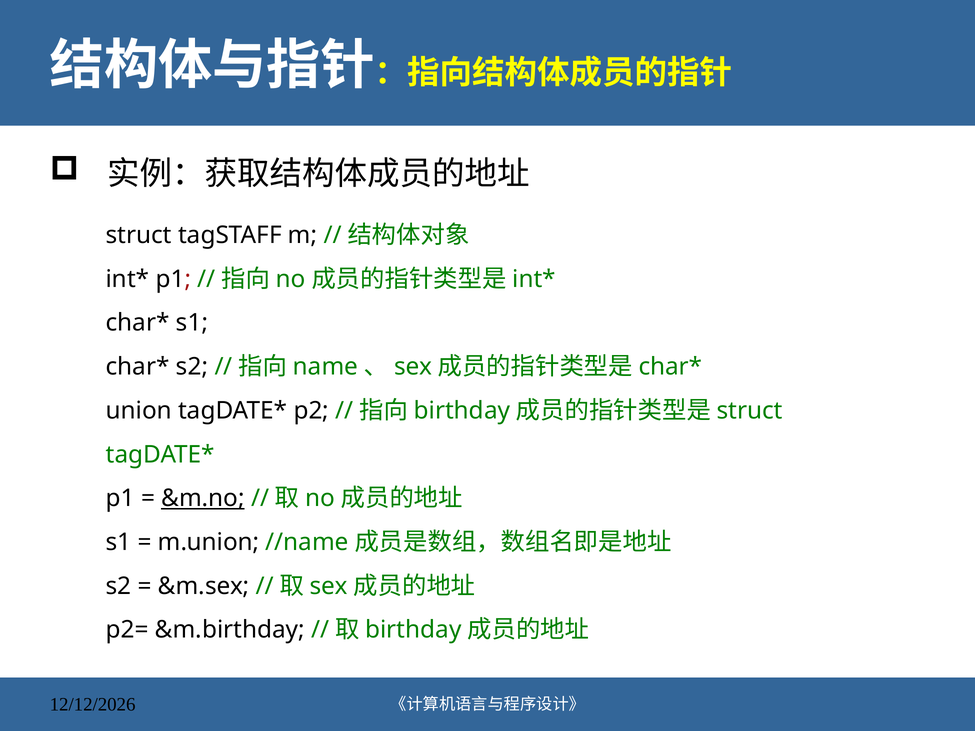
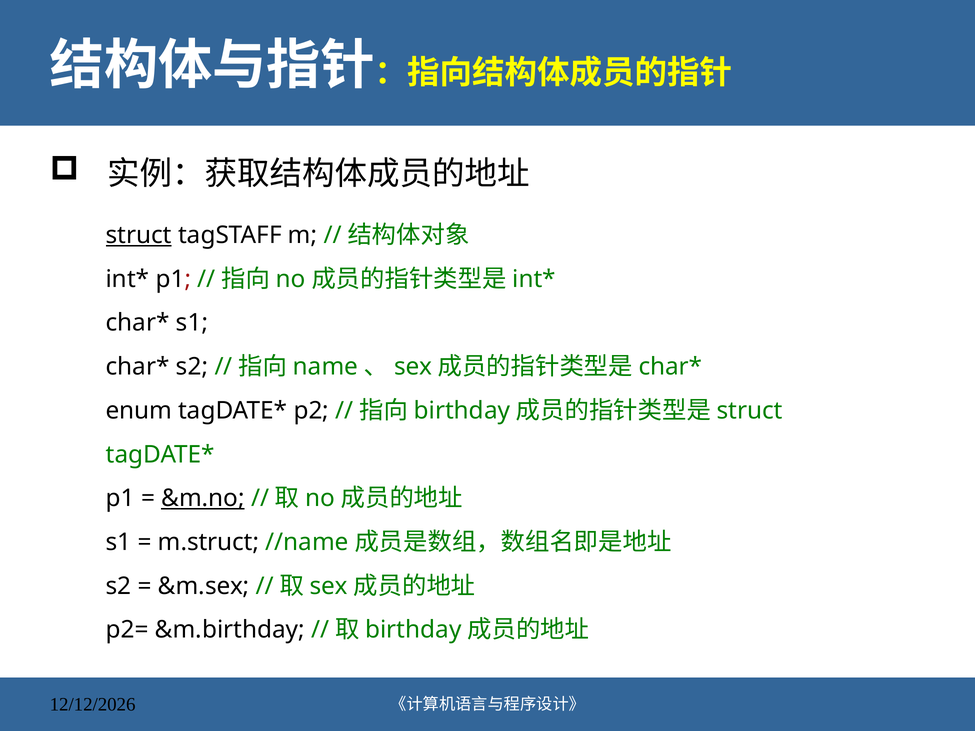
struct underline: none -> present (139, 235)
union: union -> enum (139, 411)
m.union: m.union -> m.struct (208, 542)
